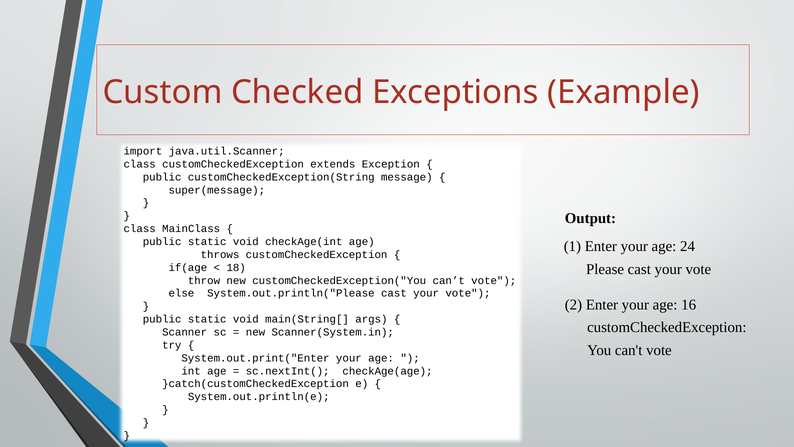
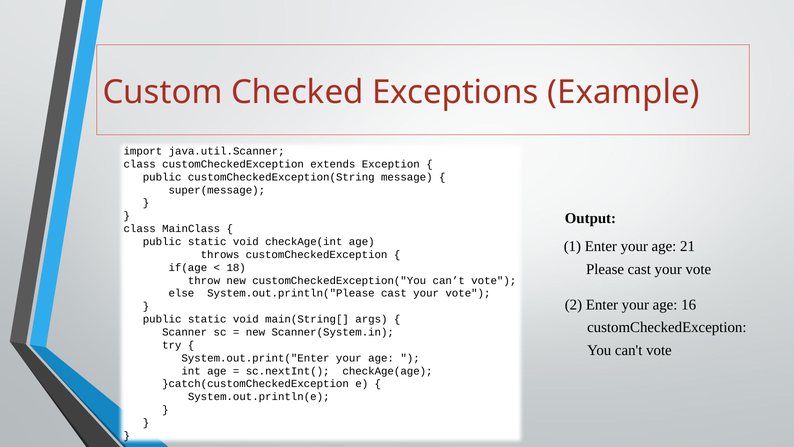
24: 24 -> 21 (688, 246)
